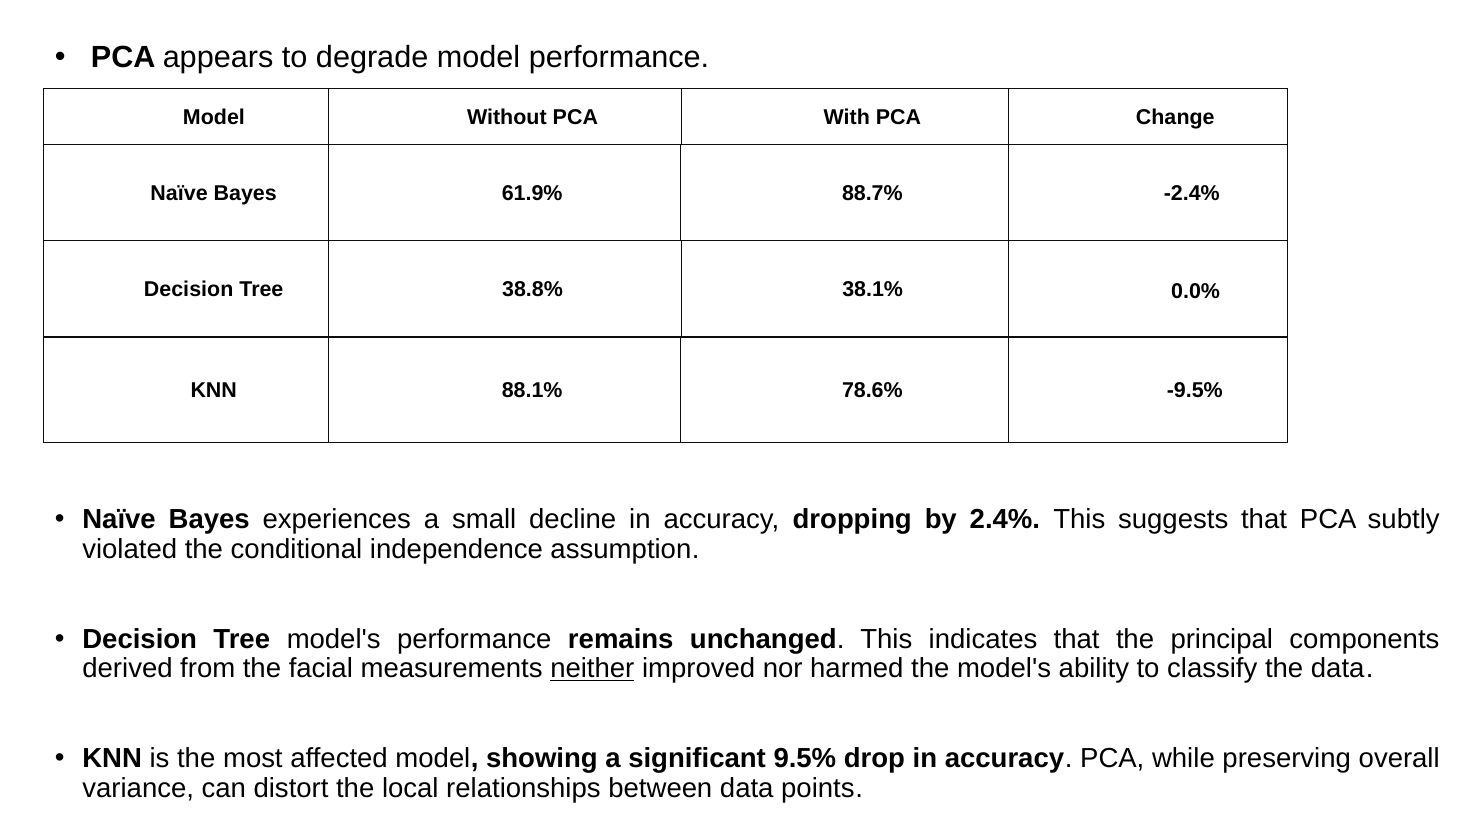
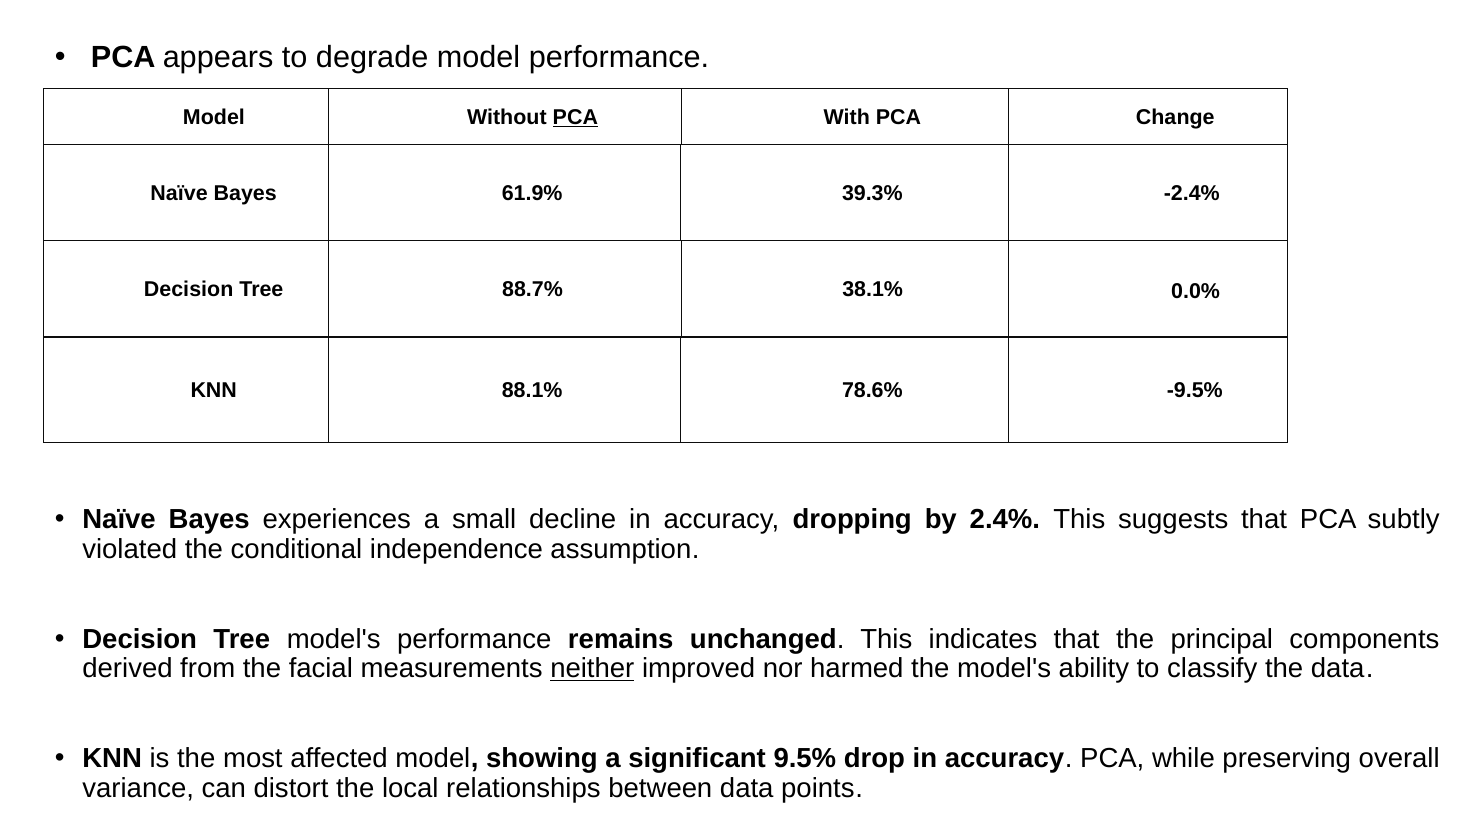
PCA underline: none -> present (575, 117)
88.7%: 88.7% -> 39.3% (872, 193)
38.8%: 38.8% -> 88.7% (532, 289)
